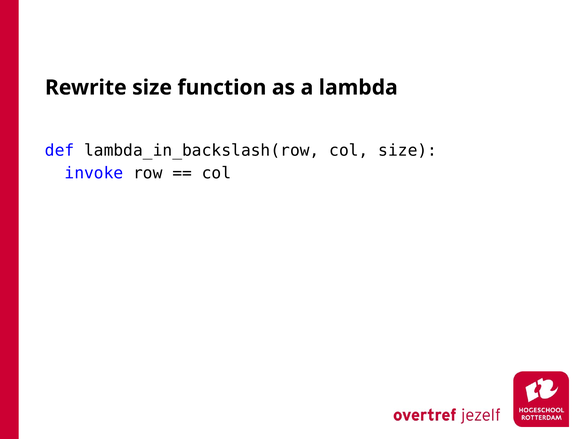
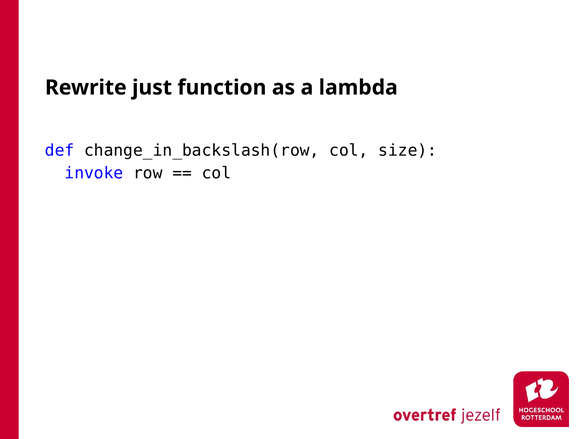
Rewrite size: size -> just (152, 88)
lambda_in_backslash(row: lambda_in_backslash(row -> change_in_backslash(row (202, 150)
